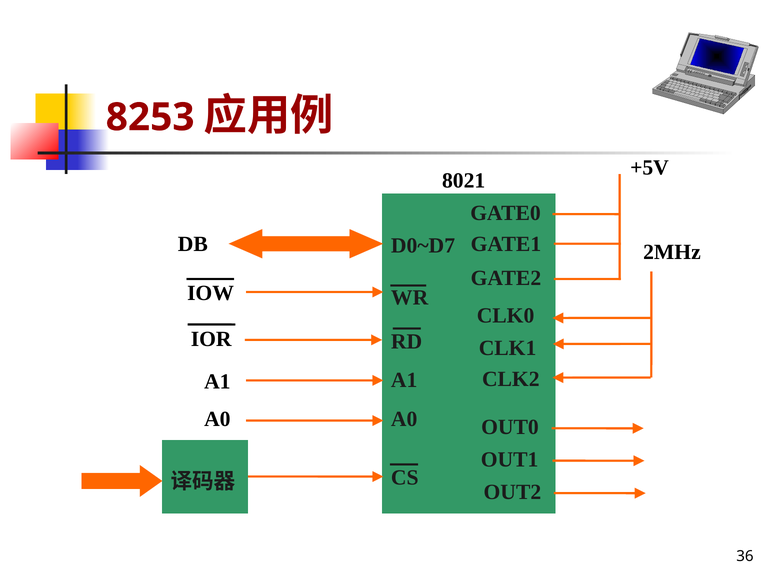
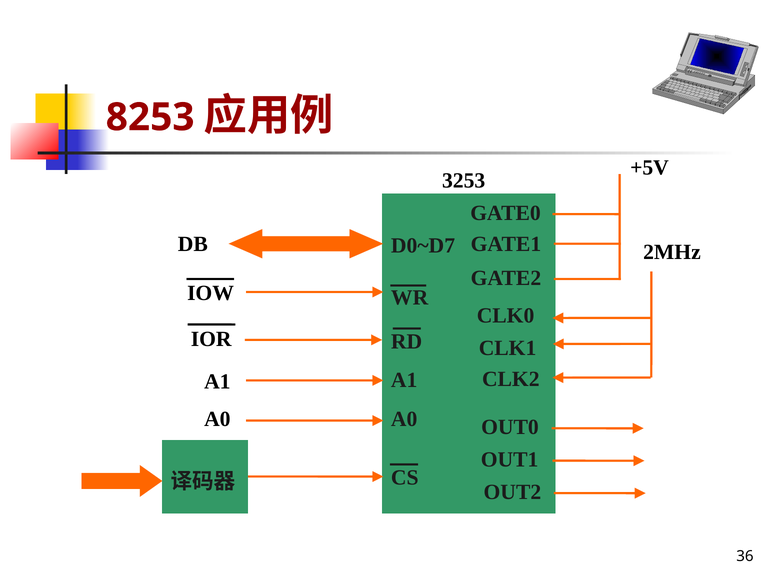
8021: 8021 -> 3253 (464, 180)
